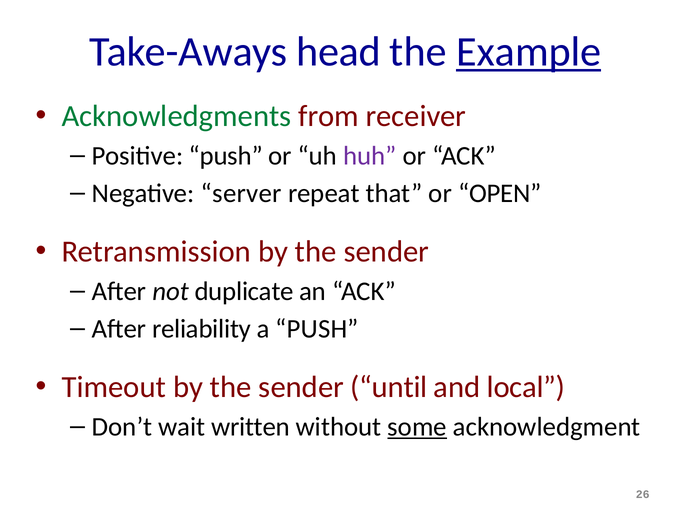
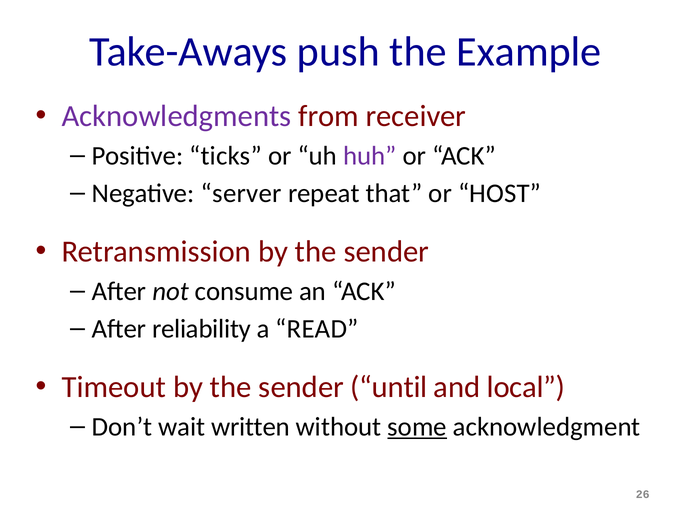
head: head -> push (338, 52)
Example underline: present -> none (529, 52)
Acknowledgments colour: green -> purple (177, 116)
Positive push: push -> ticks (226, 156)
OPEN: OPEN -> HOST (500, 194)
duplicate: duplicate -> consume (244, 291)
a PUSH: PUSH -> READ (317, 329)
